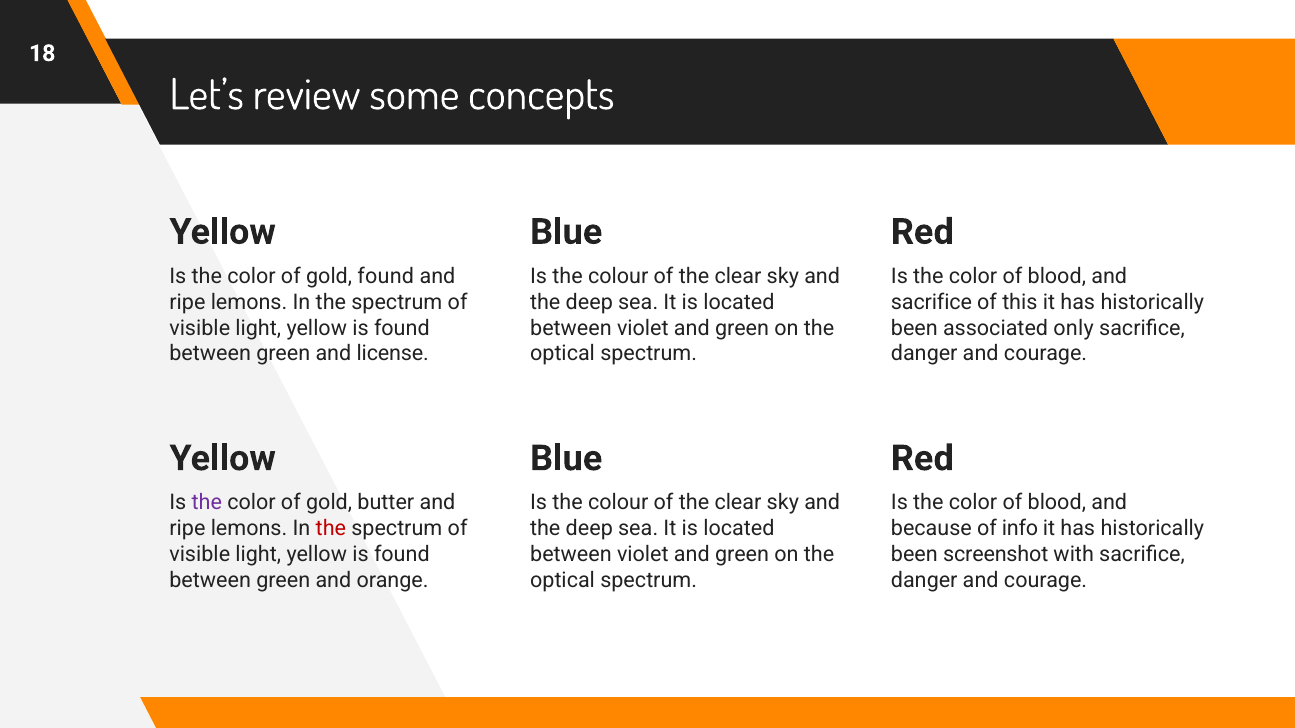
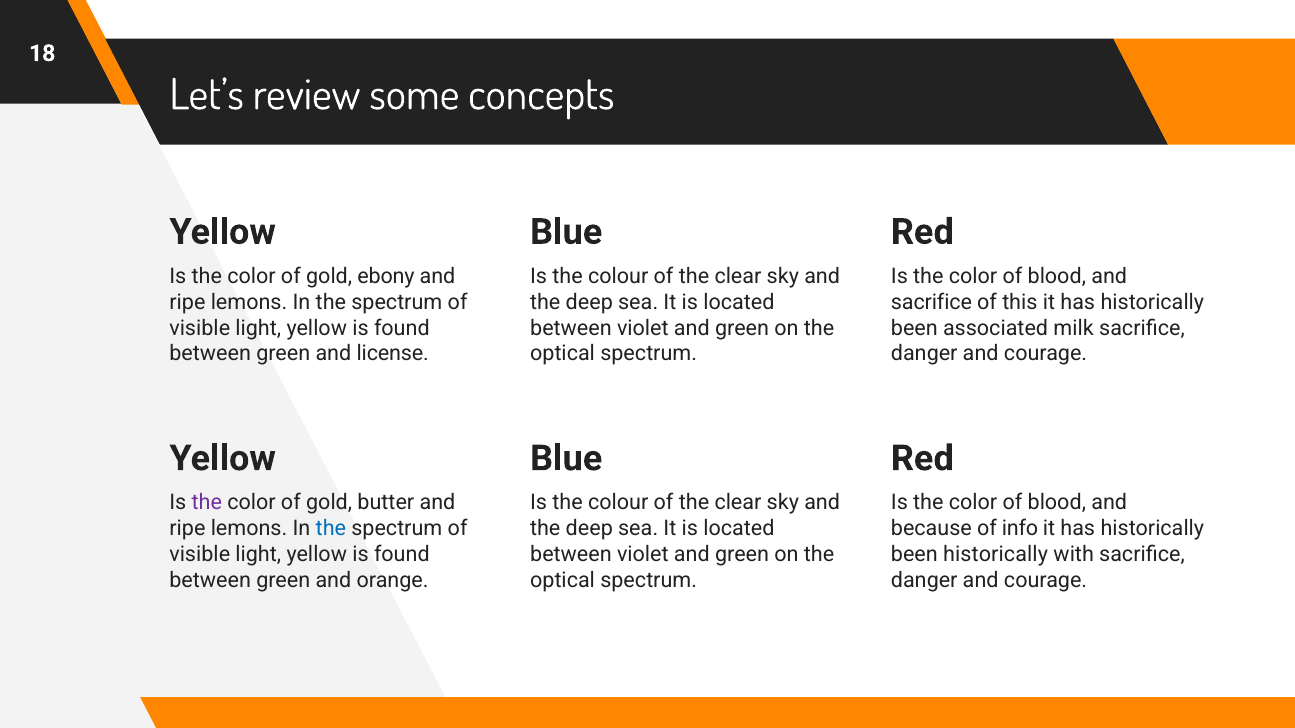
gold found: found -> ebony (386, 276)
only: only -> milk (1074, 328)
the colour: red -> blue (331, 529)
been screenshot: screenshot -> historically (996, 555)
